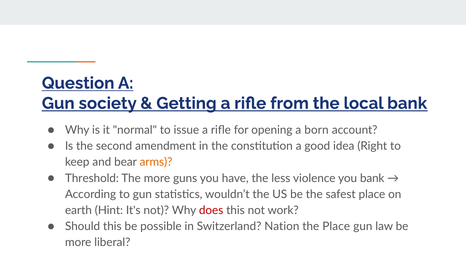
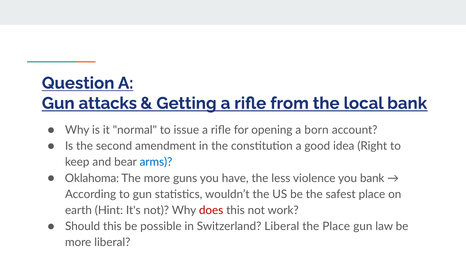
society: society -> attacks (108, 103)
arms colour: orange -> blue (156, 162)
Threshold: Threshold -> Oklahoma (92, 178)
Switzerland Nation: Nation -> Liberal (282, 226)
